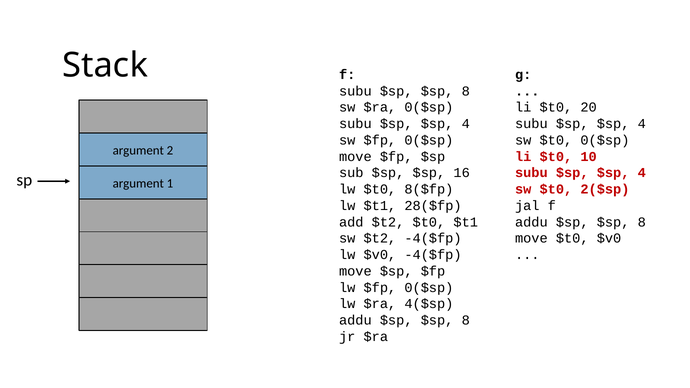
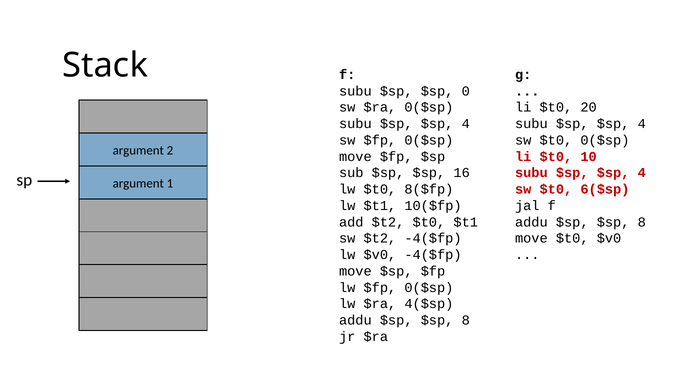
subu $sp $sp 8: 8 -> 0 (466, 91)
2($sp: 2($sp -> 6($sp (605, 189)
28($fp: 28($fp -> 10($fp (433, 206)
